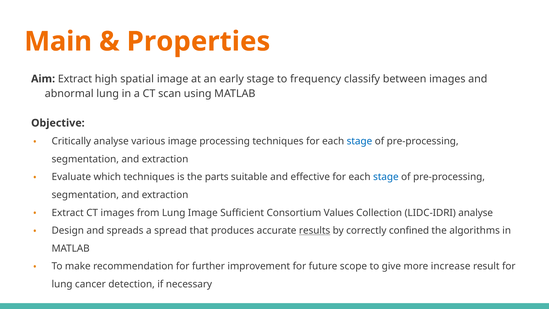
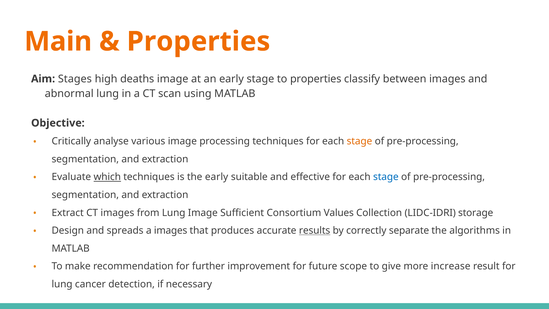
Aim Extract: Extract -> Stages (75, 79)
spatial: spatial -> deaths (137, 79)
to frequency: frequency -> properties (316, 79)
stage colour: blue -> orange (359, 141)
which underline: none -> present (107, 177)
the parts: parts -> early (217, 177)
LIDC-IDRI analyse: analyse -> storage (476, 213)
a spread: spread -> images (171, 230)
confined: confined -> separate (409, 230)
